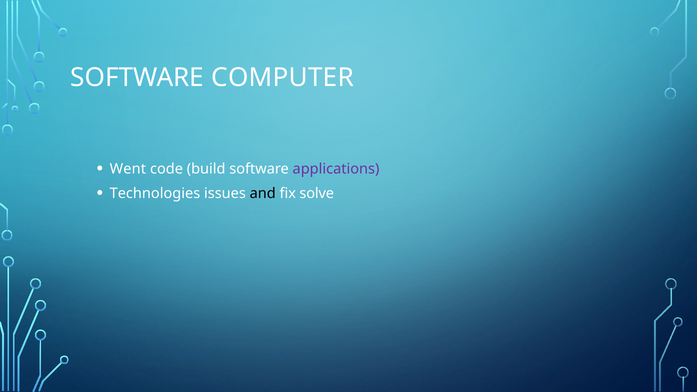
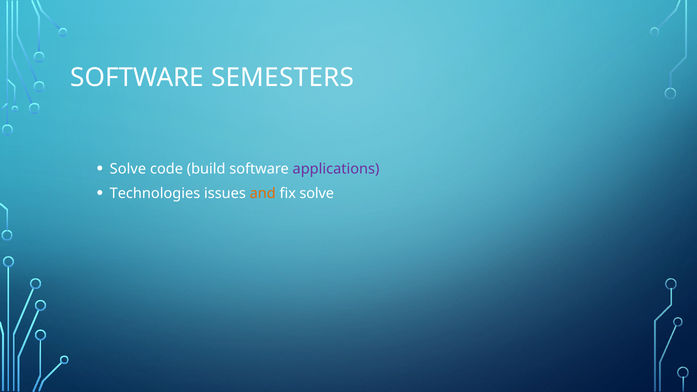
COMPUTER: COMPUTER -> SEMESTERS (283, 77)
Went: Went -> Solve (128, 169)
and colour: black -> orange (263, 193)
